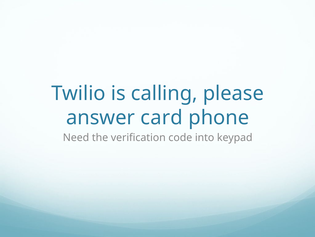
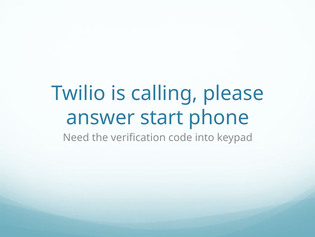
card: card -> start (162, 117)
